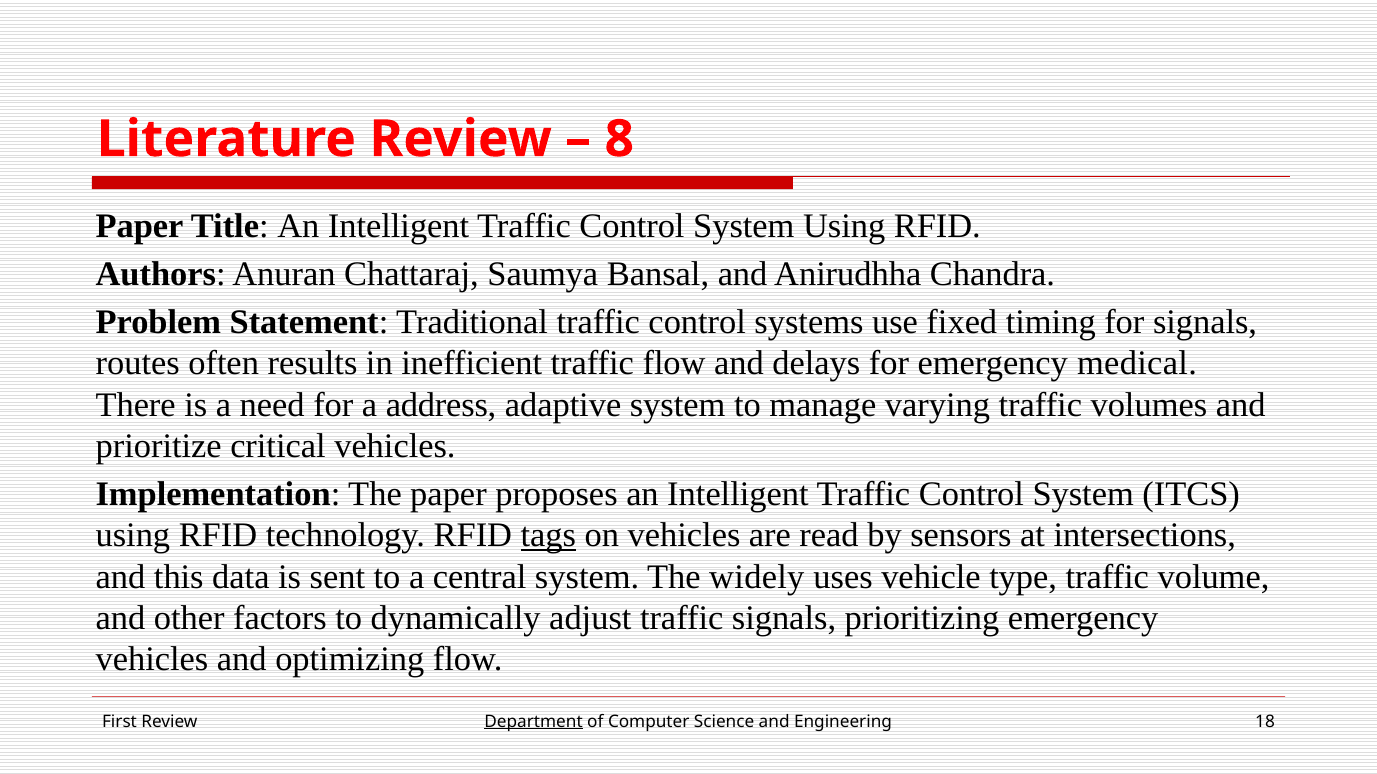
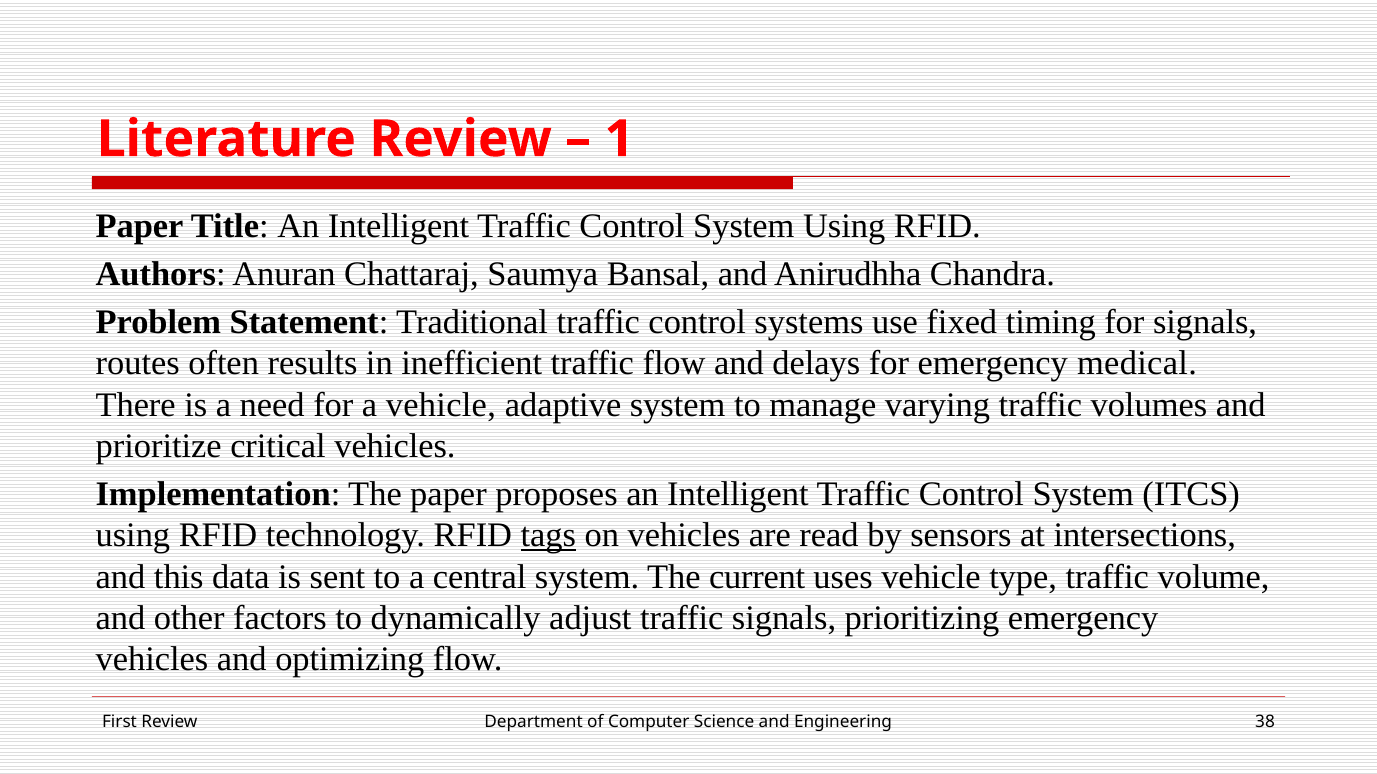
8: 8 -> 1 (619, 139)
a address: address -> vehicle (441, 405)
widely: widely -> current (757, 577)
Department underline: present -> none (534, 722)
18: 18 -> 38 (1265, 722)
